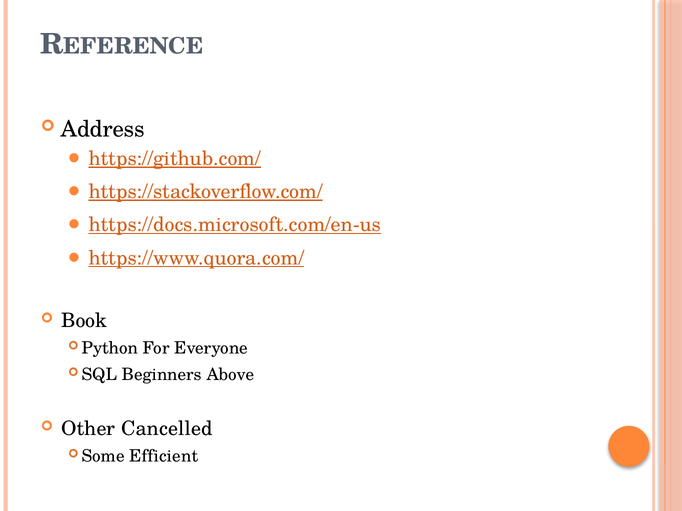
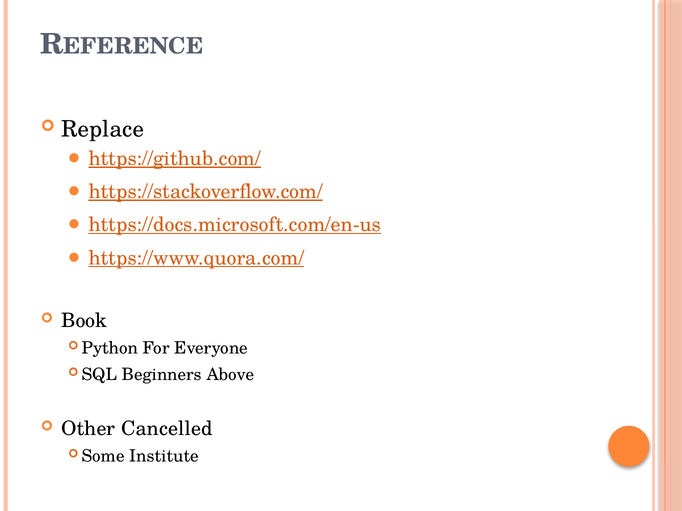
Address: Address -> Replace (103, 129)
Efficient: Efficient -> Institute (164, 457)
